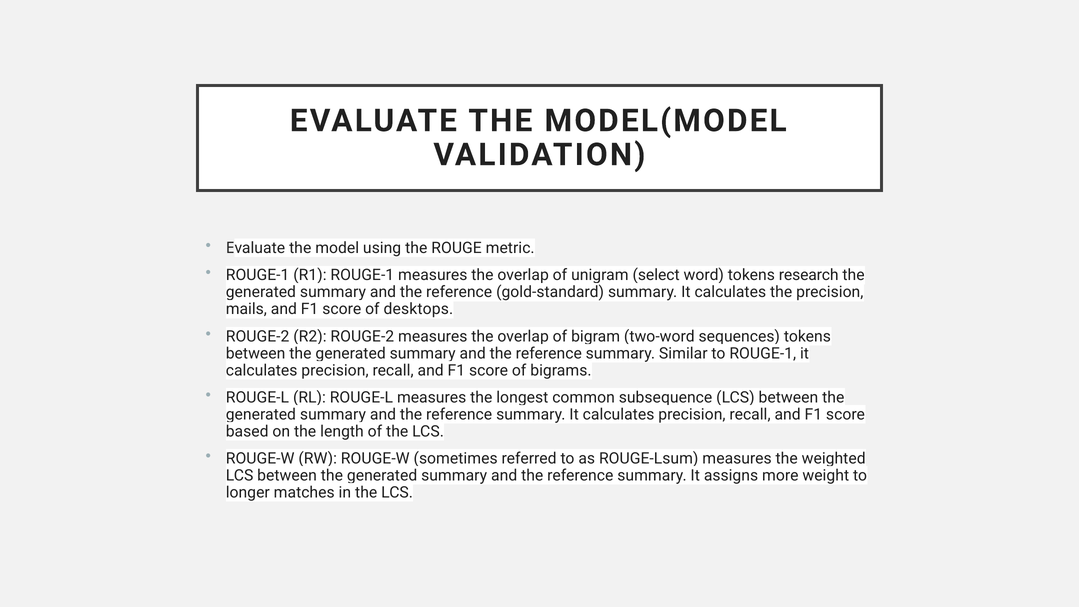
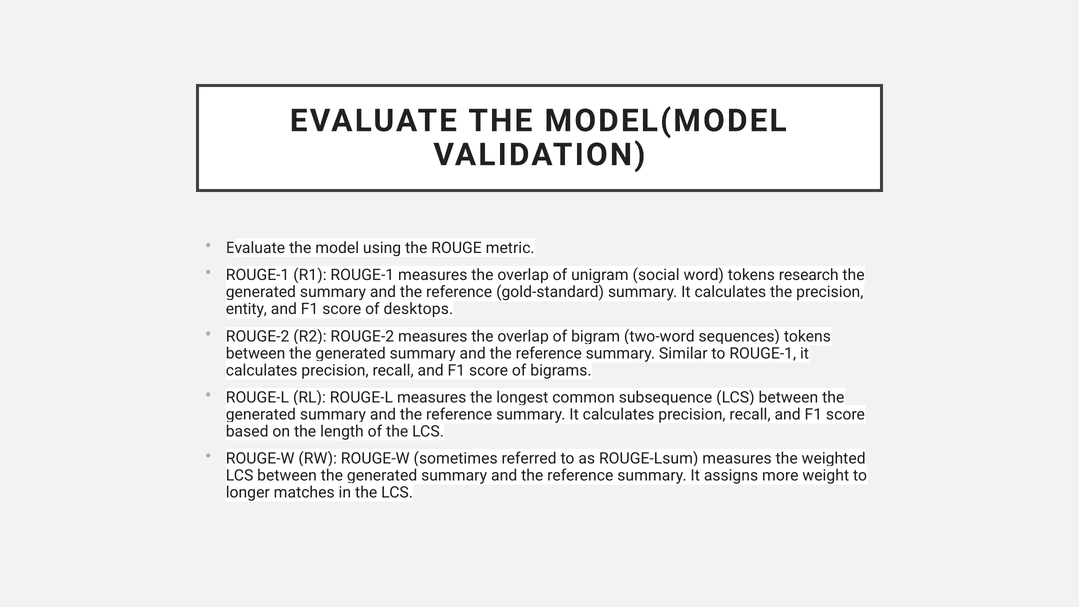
select: select -> social (656, 275)
mails: mails -> entity (246, 309)
